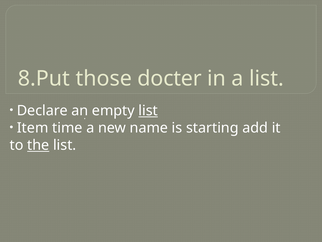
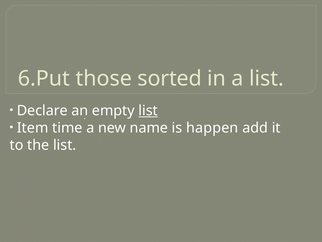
8.Put: 8.Put -> 6.Put (44, 78)
docter: docter -> sorted (170, 78)
starting: starting -> happen (212, 128)
the underline: present -> none (38, 145)
